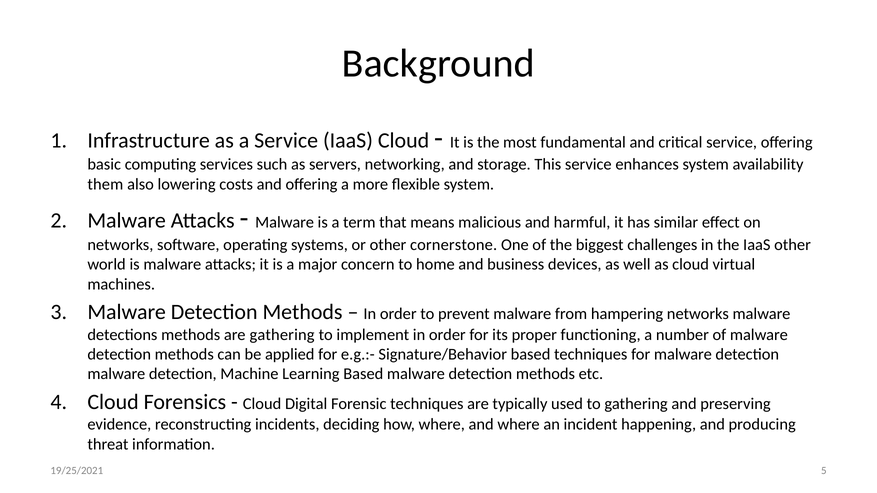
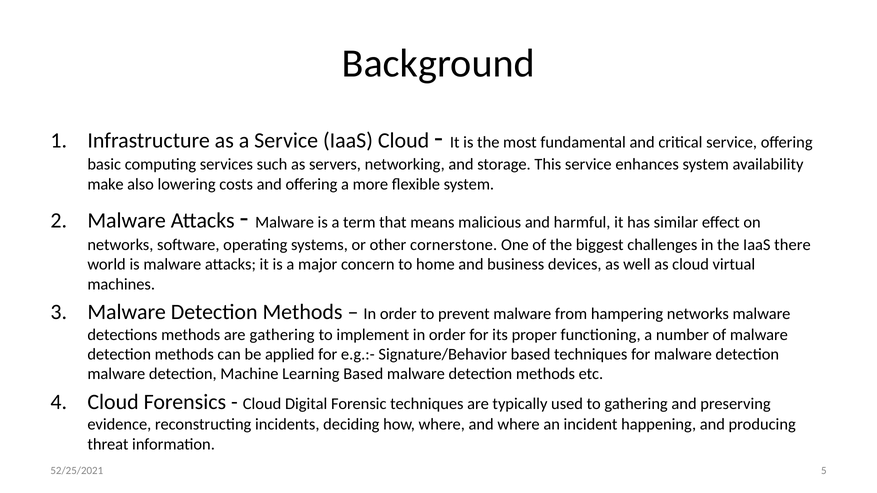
them: them -> make (106, 184)
IaaS other: other -> there (792, 245)
19/25/2021: 19/25/2021 -> 52/25/2021 (77, 471)
